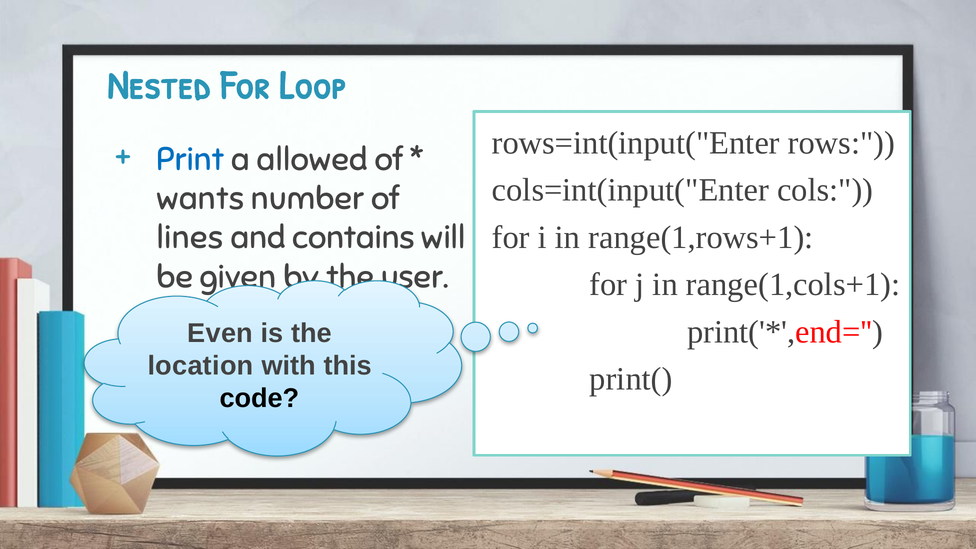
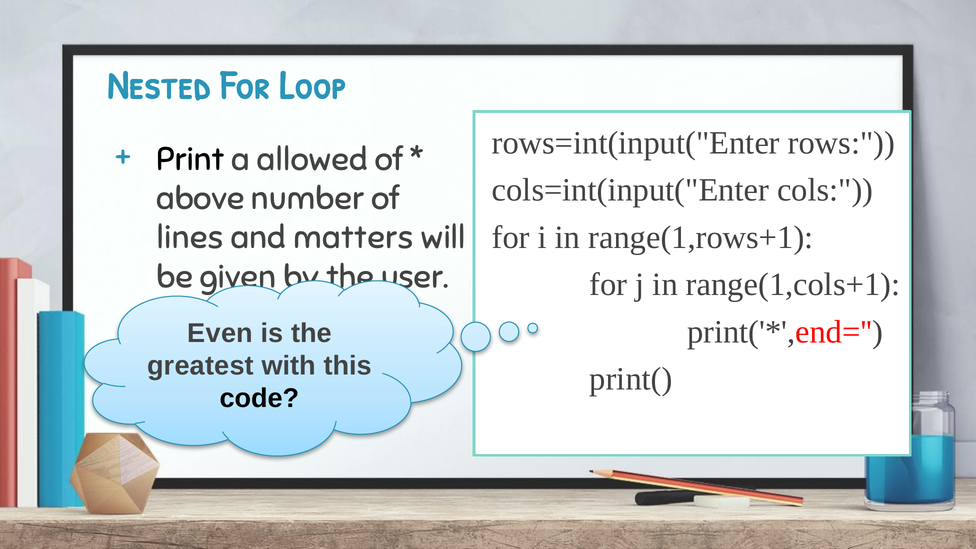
Print colour: blue -> black (191, 160)
wants: wants -> above (200, 199)
contains: contains -> matters (353, 238)
location: location -> greatest (201, 366)
